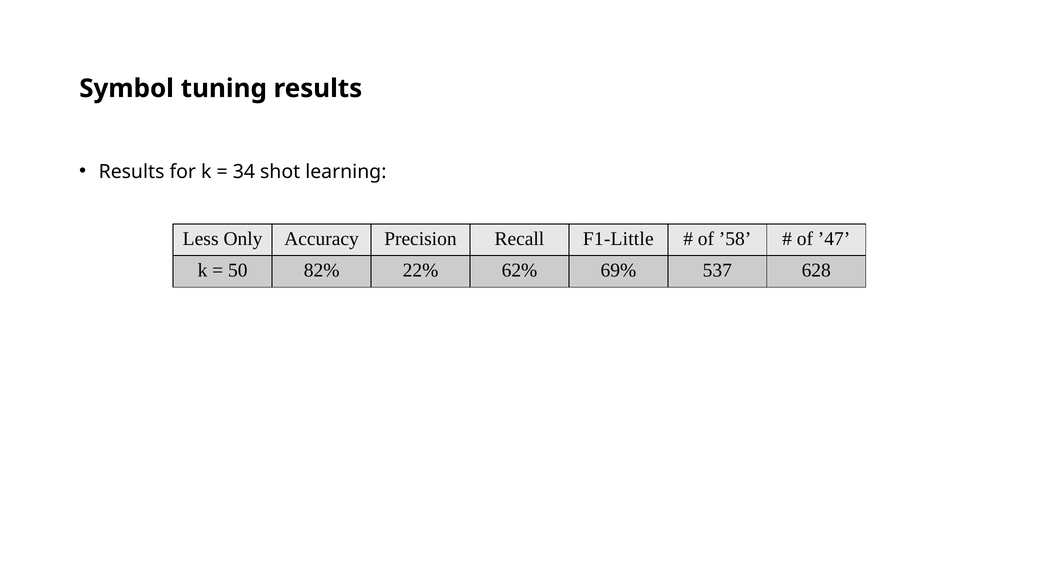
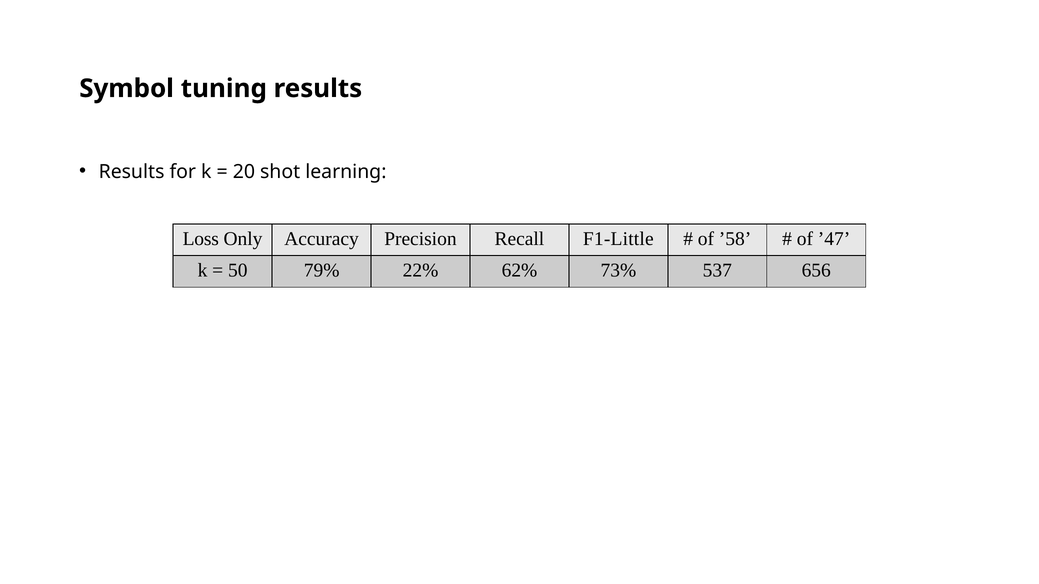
34: 34 -> 20 (244, 172)
Less: Less -> Loss (201, 239)
82%: 82% -> 79% (322, 271)
69%: 69% -> 73% (618, 271)
628: 628 -> 656 (816, 271)
